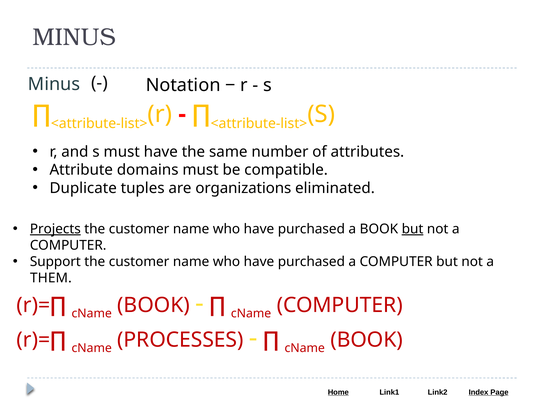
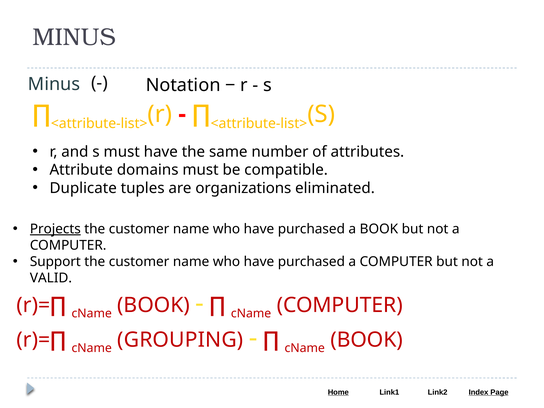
but underline: present -> none (413, 229)
THEM: THEM -> VALID (51, 278)
PROCESSES: PROCESSES -> GROUPING (180, 340)
